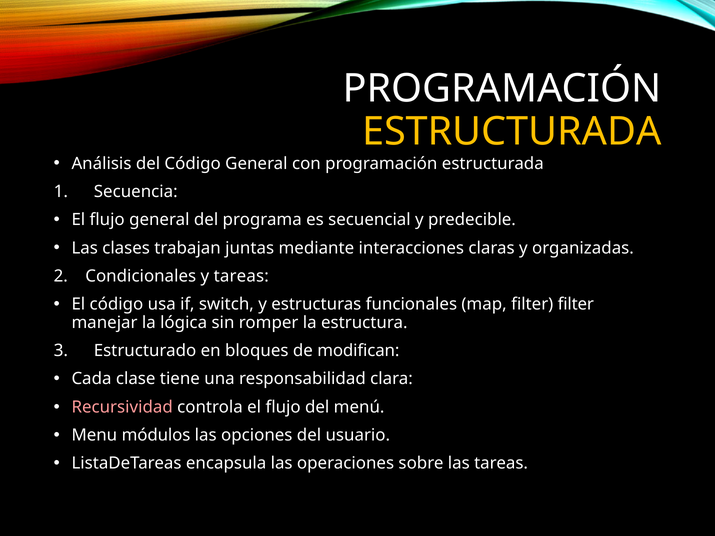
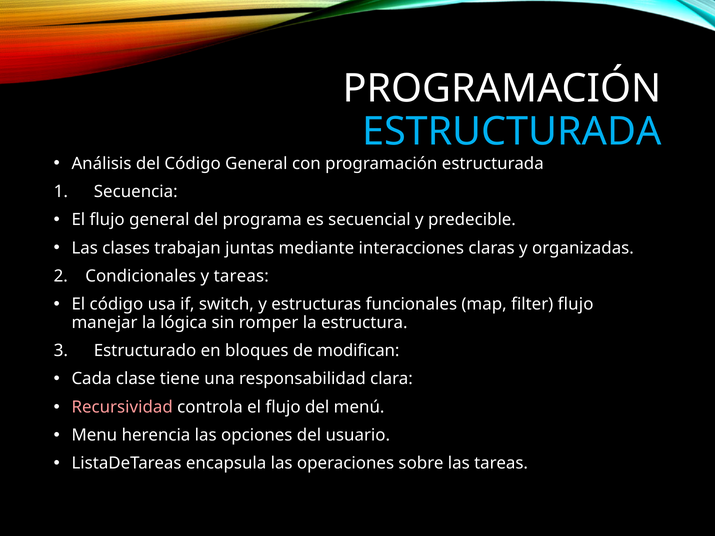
ESTRUCTURADA colour: yellow -> light blue (512, 131)
filter filter: filter -> flujo (576, 304)
módulos: módulos -> herencia (156, 435)
